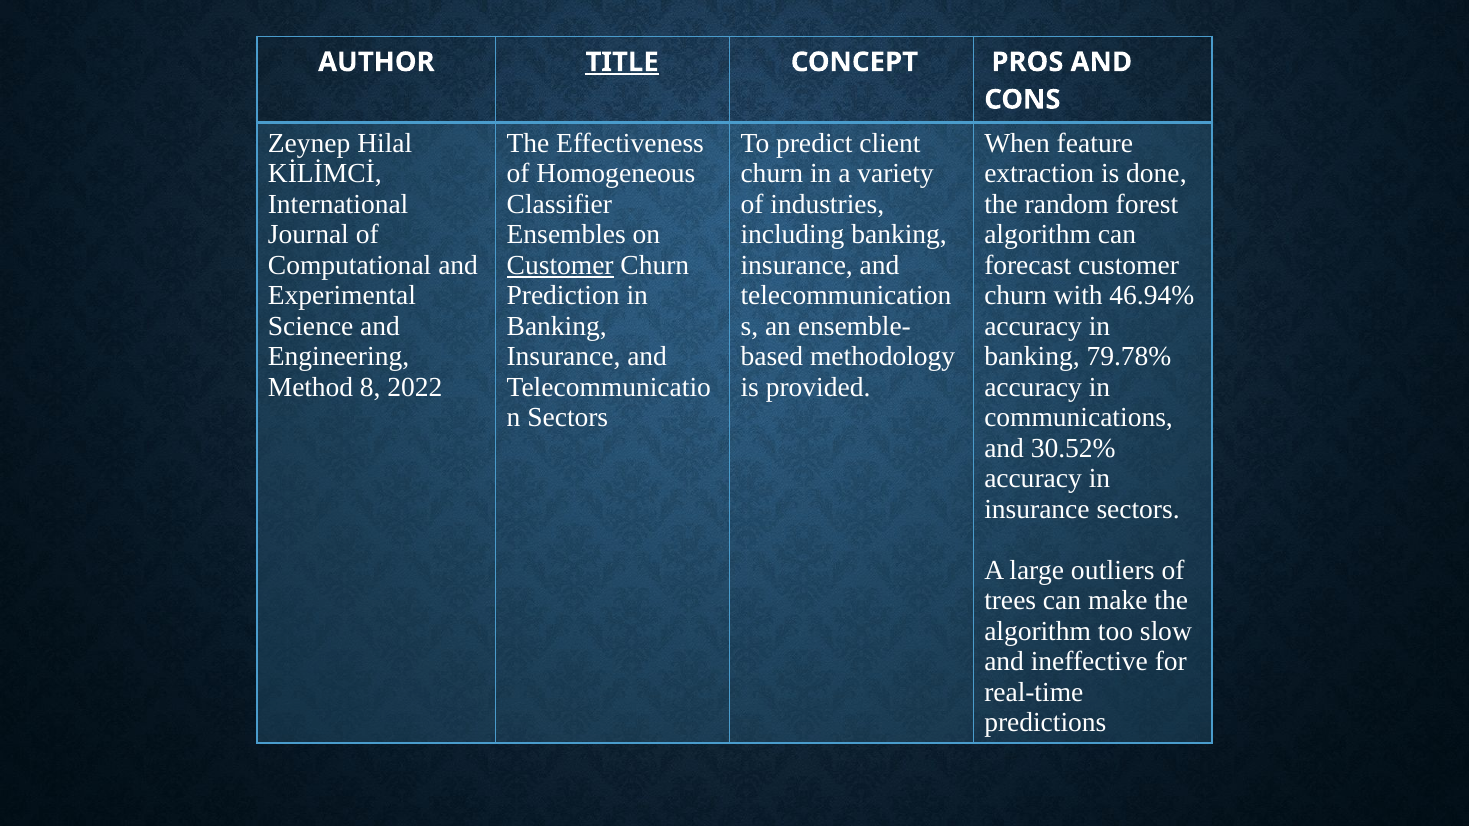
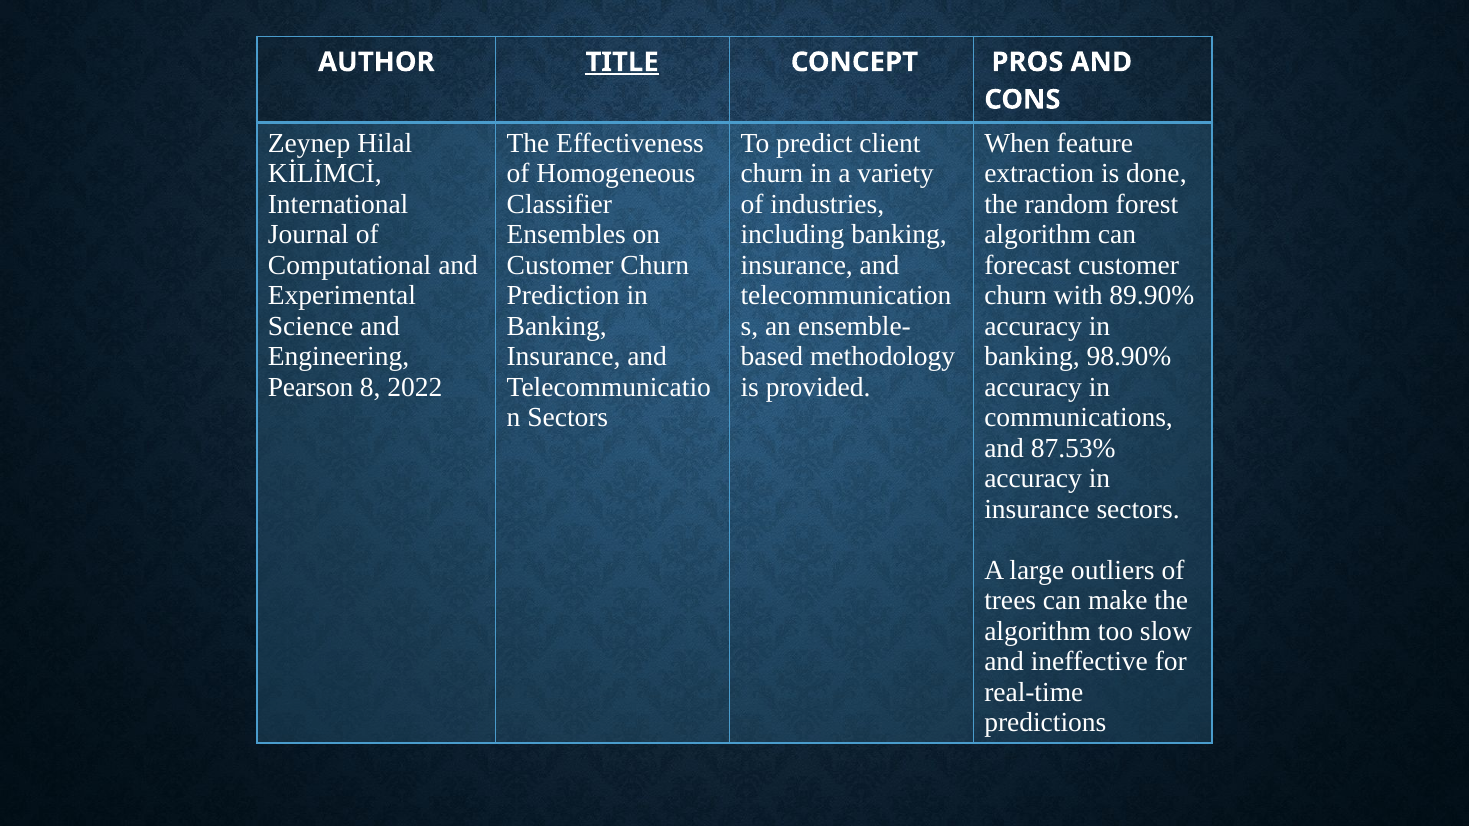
Customer underline: present -> none (560, 265)
46.94%: 46.94% -> 89.90% (1152, 296)
79.78%: 79.78% -> 98.90% (1129, 357)
Method: Method -> Pearson (311, 387)
30.52%: 30.52% -> 87.53% (1073, 448)
